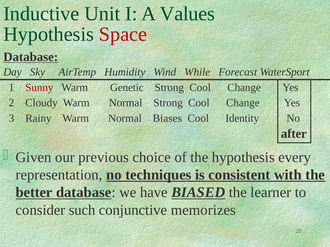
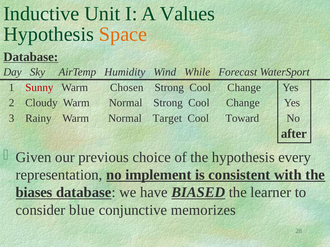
Space colour: red -> orange (123, 34)
Genetic: Genetic -> Chosen (127, 88)
Biases: Biases -> Target (167, 118)
Identity: Identity -> Toward (242, 118)
techniques: techniques -> implement (158, 175)
better: better -> biases (34, 193)
such: such -> blue (82, 210)
